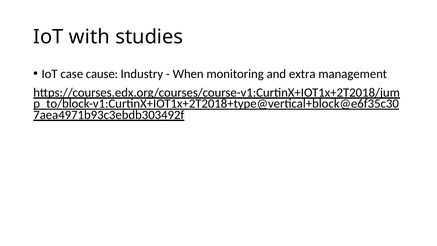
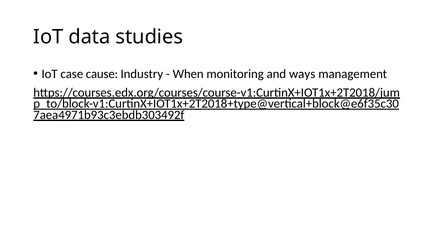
with: with -> data (89, 37)
extra: extra -> ways (302, 74)
